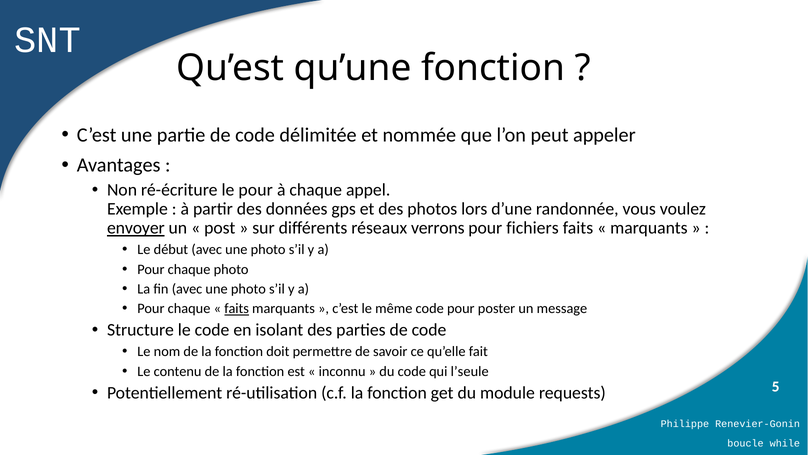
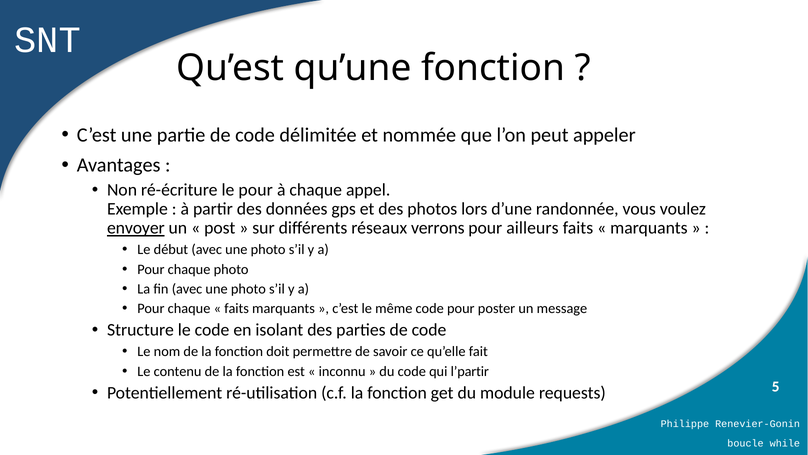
fichiers: fichiers -> ailleurs (532, 228)
faits underline: present -> none (237, 308)
l’seule: l’seule -> l’partir (470, 371)
